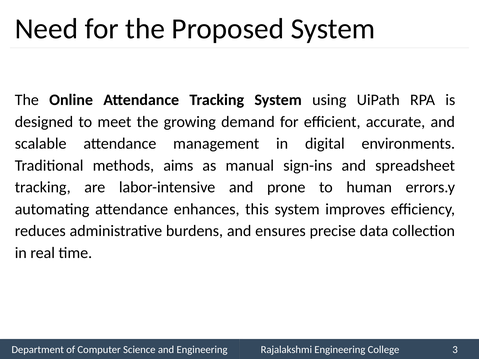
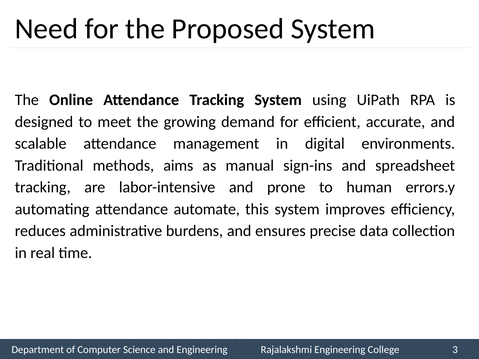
enhances: enhances -> automate (207, 209)
